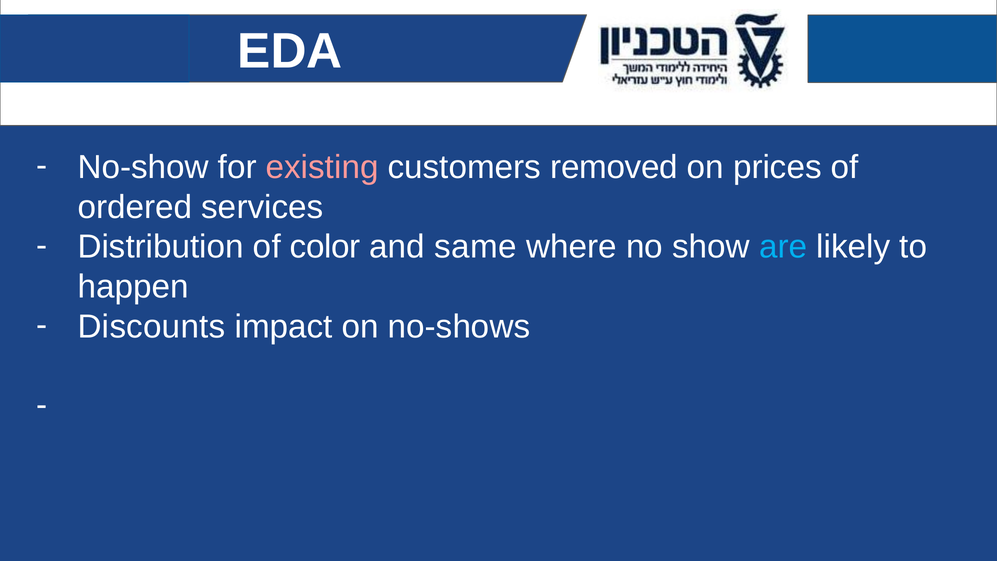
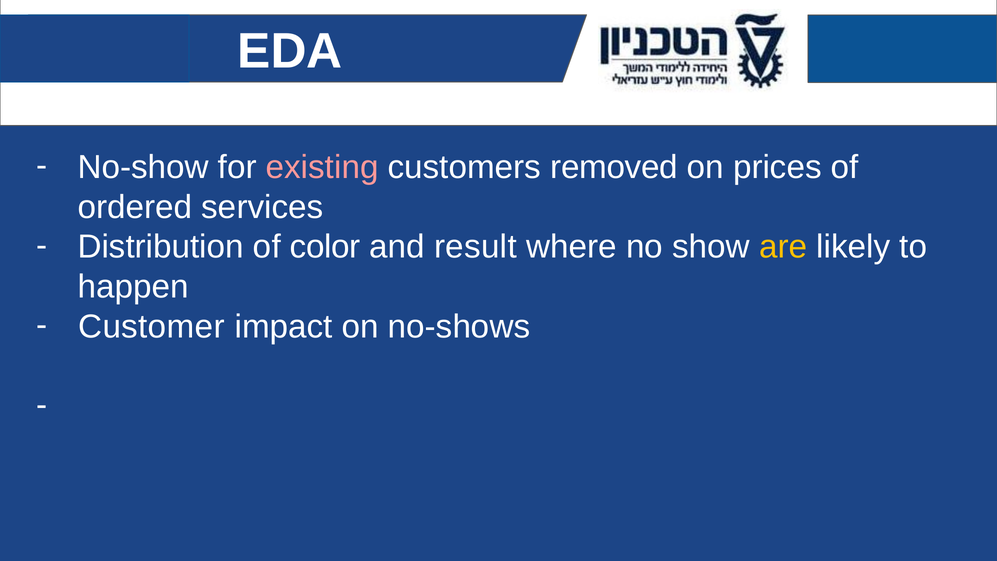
same: same -> result (475, 247)
are colour: light blue -> yellow (783, 247)
Discounts: Discounts -> Customer (151, 327)
